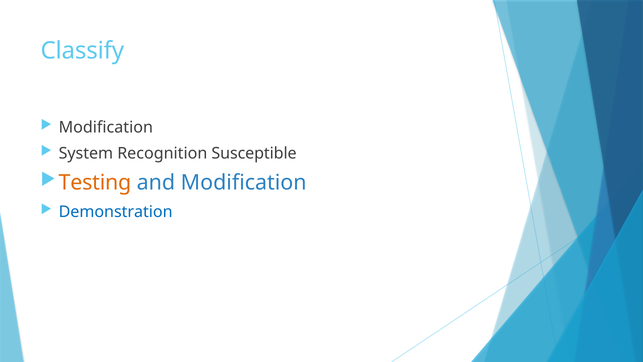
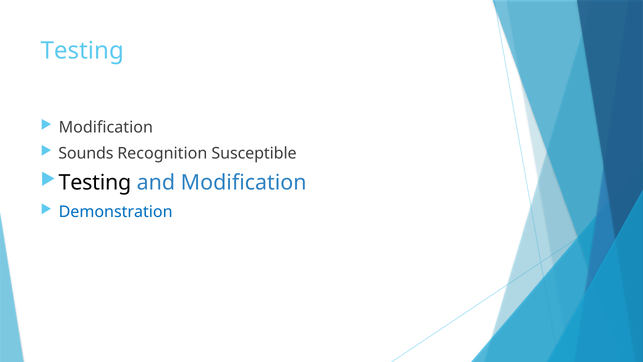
Classify: Classify -> Testing (82, 51)
System: System -> Sounds (86, 153)
Testing colour: orange -> black (95, 183)
